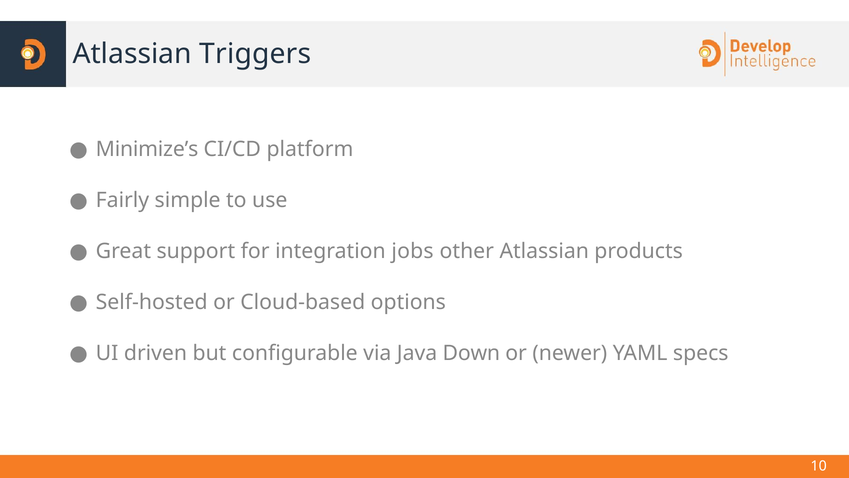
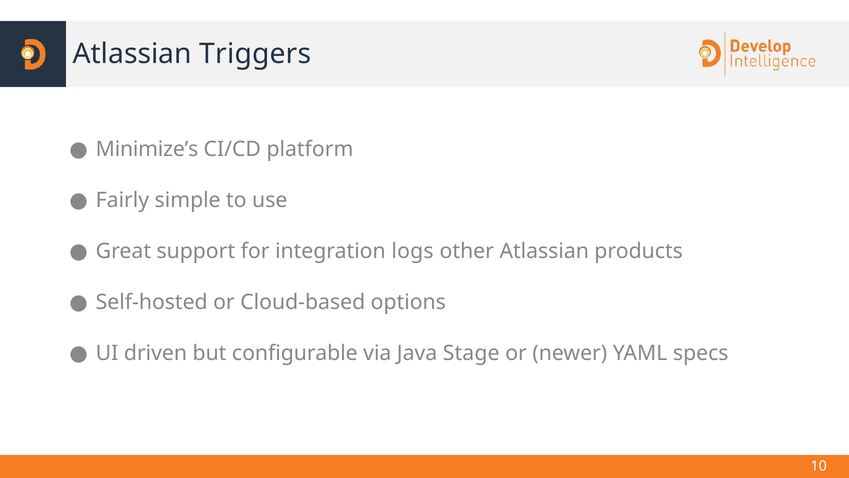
jobs: jobs -> logs (413, 251)
Down: Down -> Stage (471, 353)
